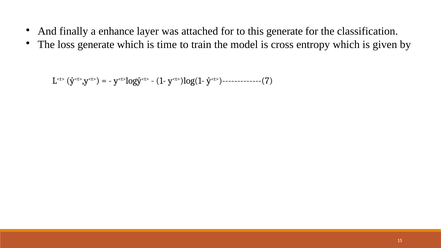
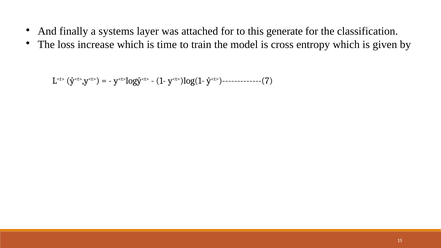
enhance: enhance -> systems (116, 31)
loss generate: generate -> increase (96, 45)
